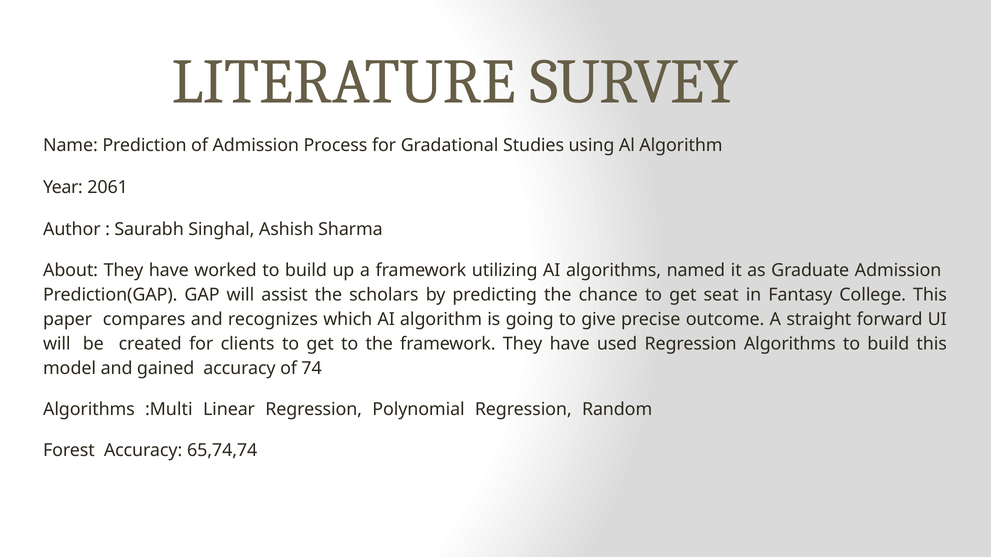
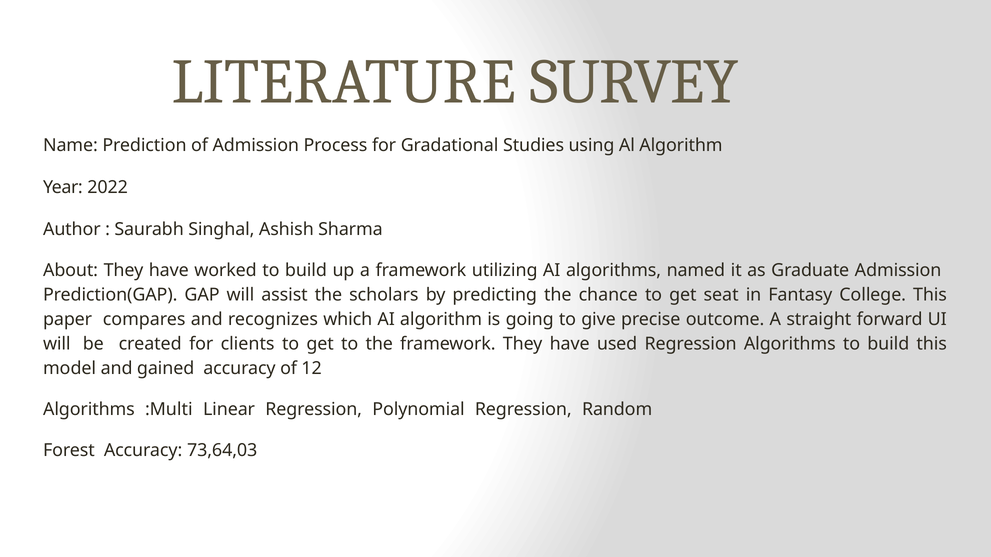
2061: 2061 -> 2022 (108, 188)
74: 74 -> 12 (312, 369)
65,74,74: 65,74,74 -> 73,64,03 (222, 451)
